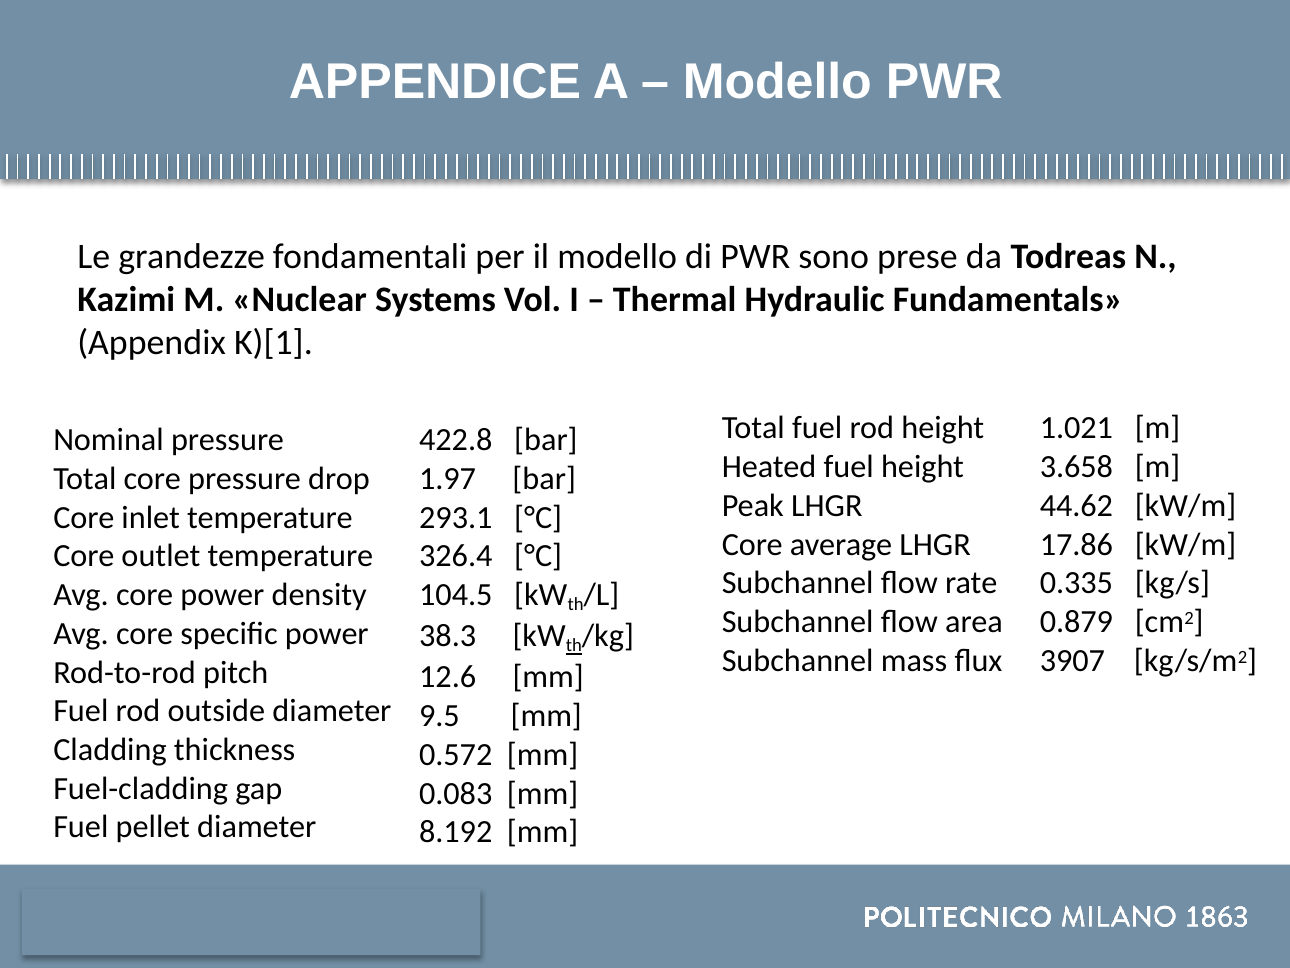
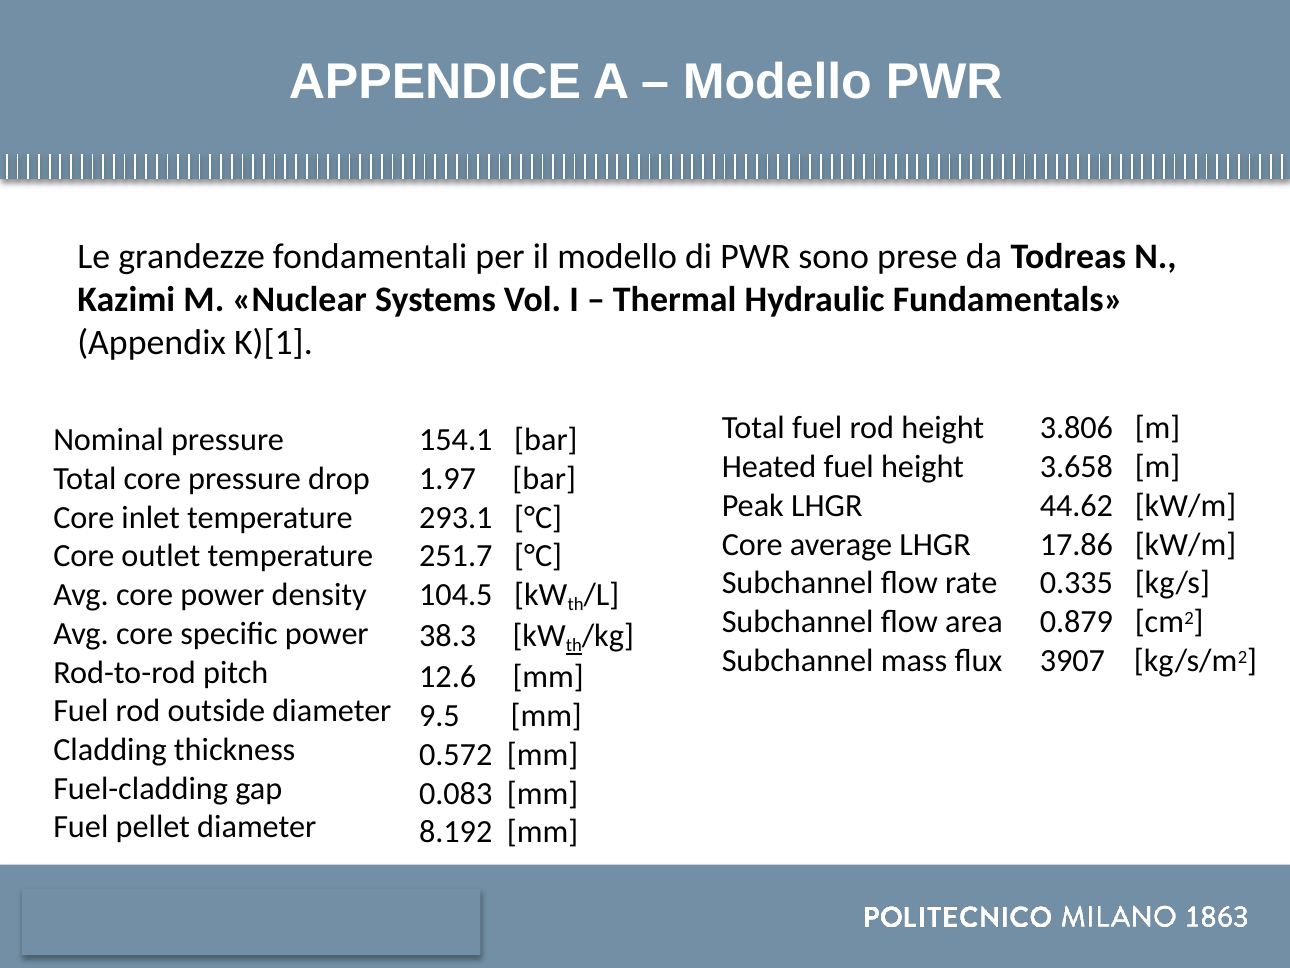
1.021: 1.021 -> 3.806 (1076, 428)
422.8: 422.8 -> 154.1 (456, 440)
326.4: 326.4 -> 251.7 (456, 556)
